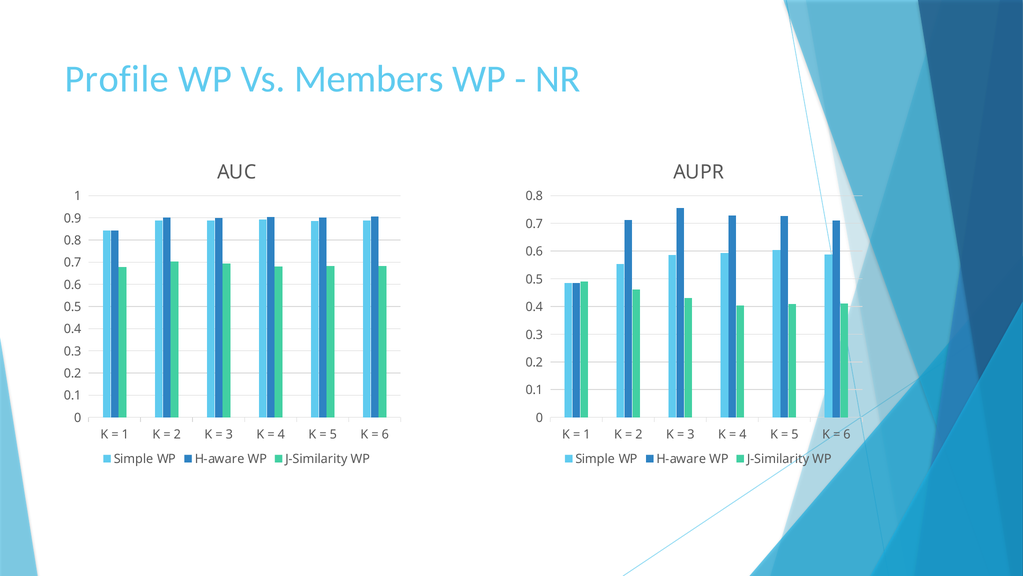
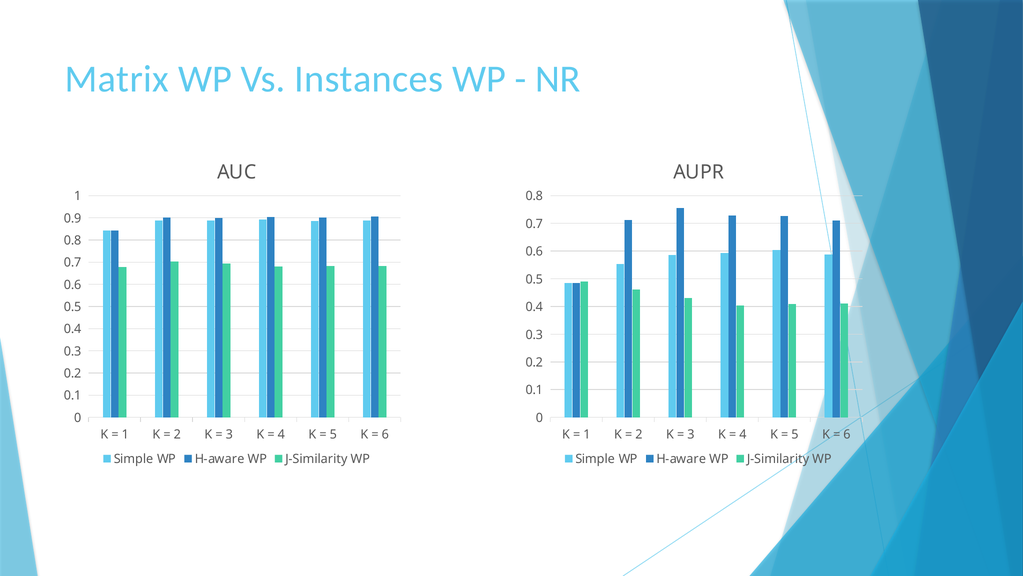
Profile: Profile -> Matrix (117, 79)
Members: Members -> Instances (369, 79)
